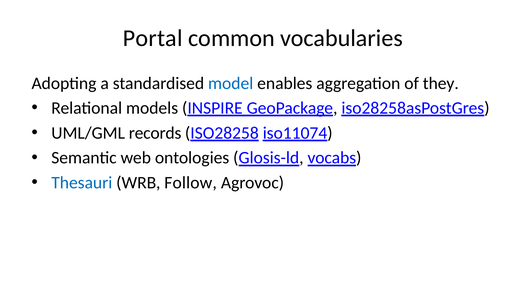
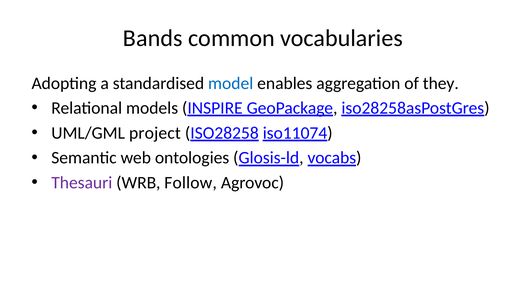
Portal: Portal -> Bands (153, 38)
records: records -> project (155, 133)
Thesauri colour: blue -> purple (82, 183)
